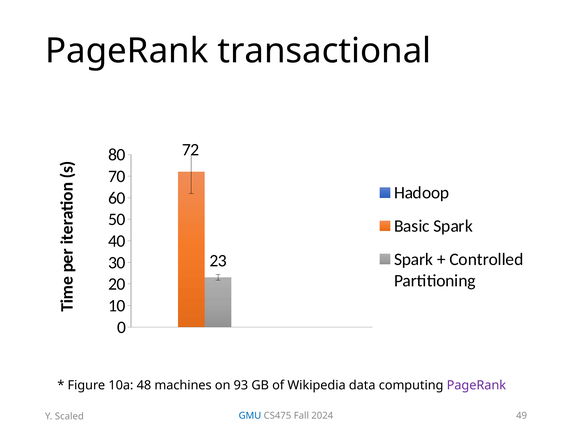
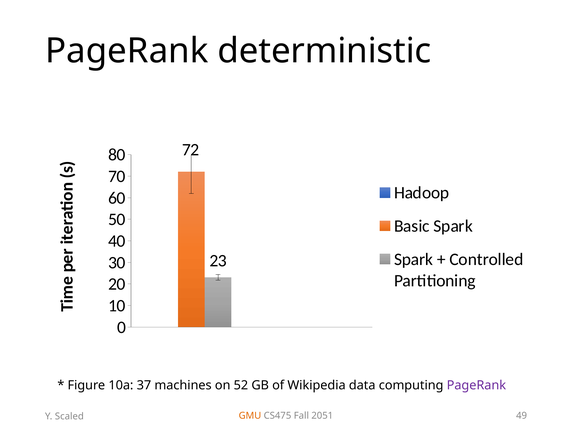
transactional: transactional -> deterministic (325, 51)
48: 48 -> 37 (144, 385)
93: 93 -> 52 (241, 385)
GMU colour: blue -> orange (250, 416)
2024: 2024 -> 2051 (322, 416)
